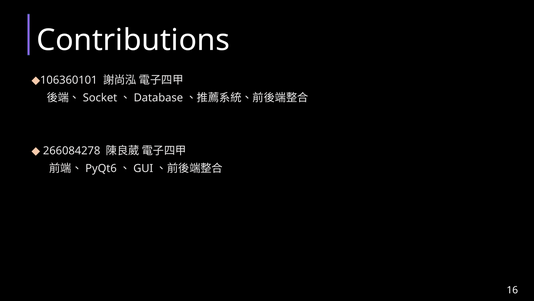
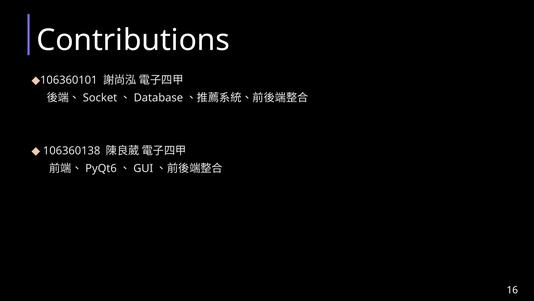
266084278: 266084278 -> 106360138 (72, 150)
